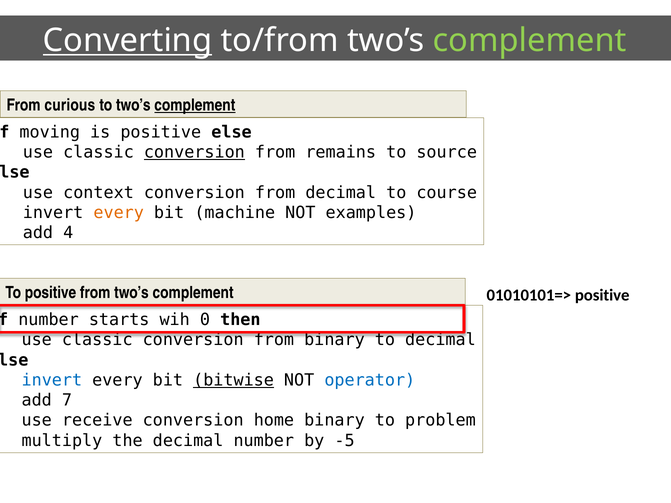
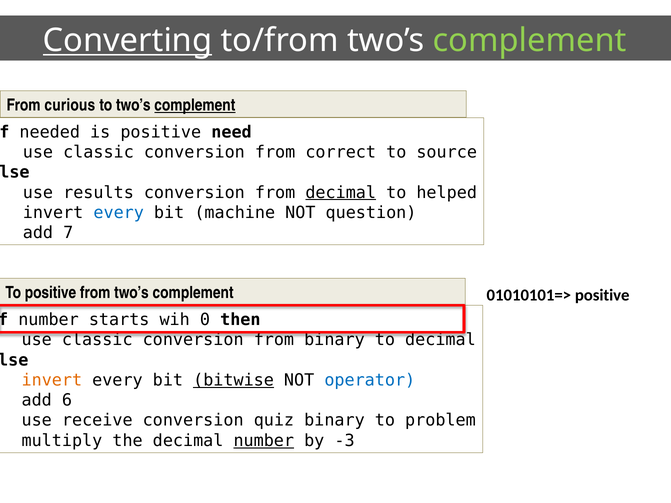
moving: moving -> needed (50, 132)
positive else: else -> need (232, 132)
conversion underline: present -> none (194, 152)
remains: remains -> correct (341, 152)
context: context -> results (99, 193)
decimal underline: none -> present (341, 193)
course: course -> helped (447, 193)
every colour: orange -> blue (119, 213)
examples: examples -> question (371, 213)
4: 4 -> 7 (68, 233)
invert colour: blue -> orange (52, 380)
7: 7 -> 6 (67, 401)
home: home -> quiz (274, 421)
number underline: none -> present (264, 441)
-5: -5 -> -3 (345, 441)
